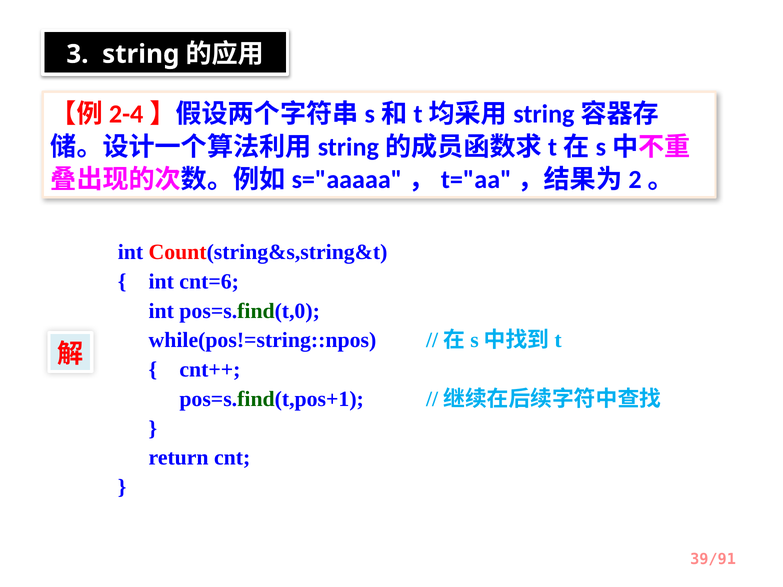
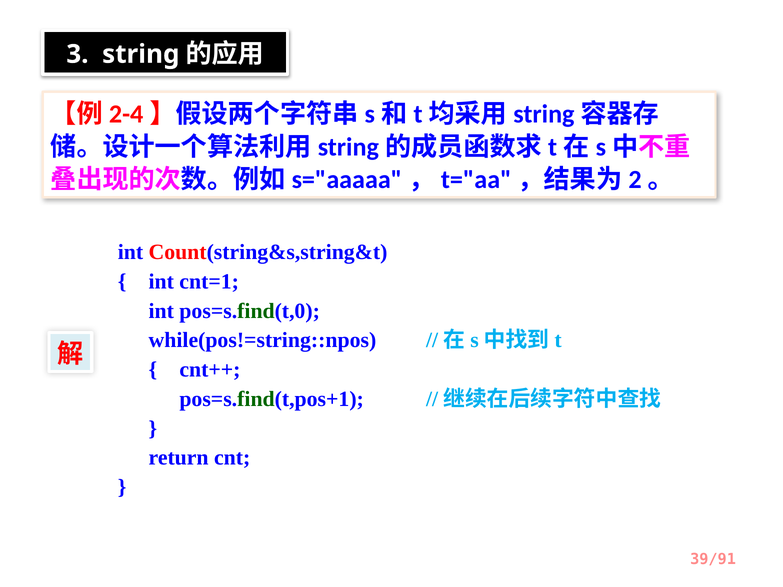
cnt=6: cnt=6 -> cnt=1 (209, 282)
